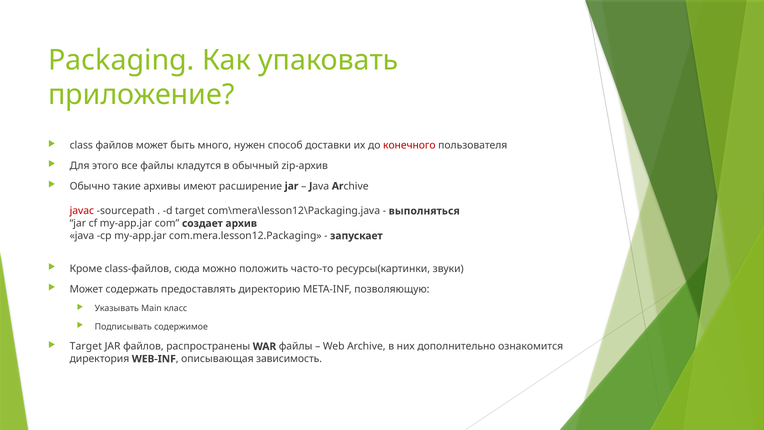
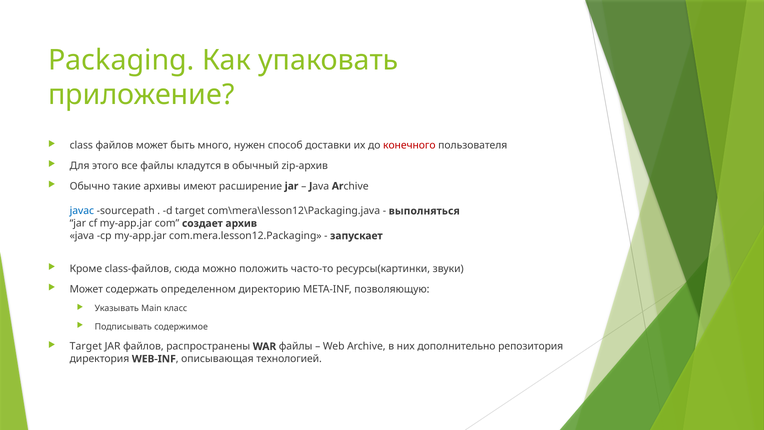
javac colour: red -> blue (82, 211)
предоставлять: предоставлять -> определенном (198, 289)
ознакомится: ознакомится -> репозитория (531, 346)
зависимость: зависимость -> технологией (289, 359)
